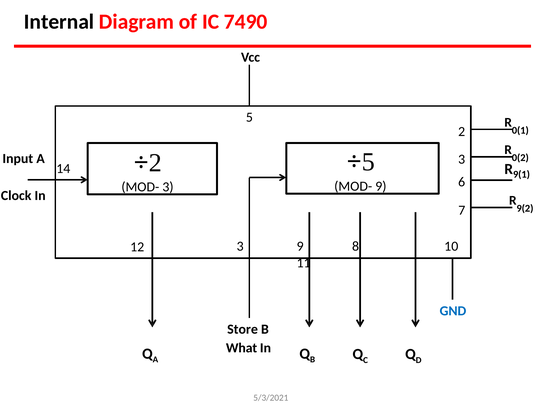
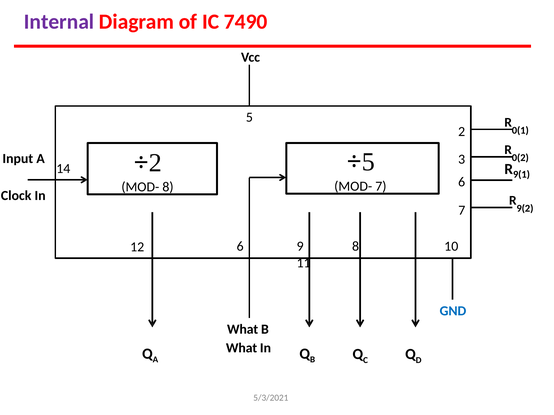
Internal colour: black -> purple (59, 22)
MOD- 9: 9 -> 7 (381, 187)
MOD- 3: 3 -> 8 (168, 187)
12 3: 3 -> 6 (240, 247)
Store: Store -> What (243, 330)
